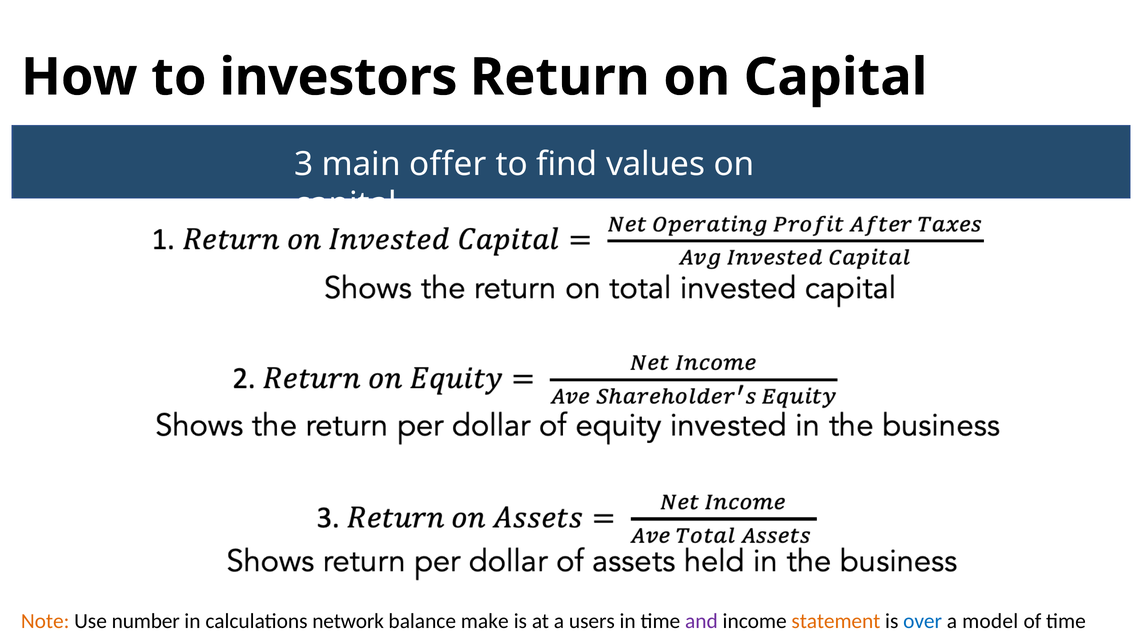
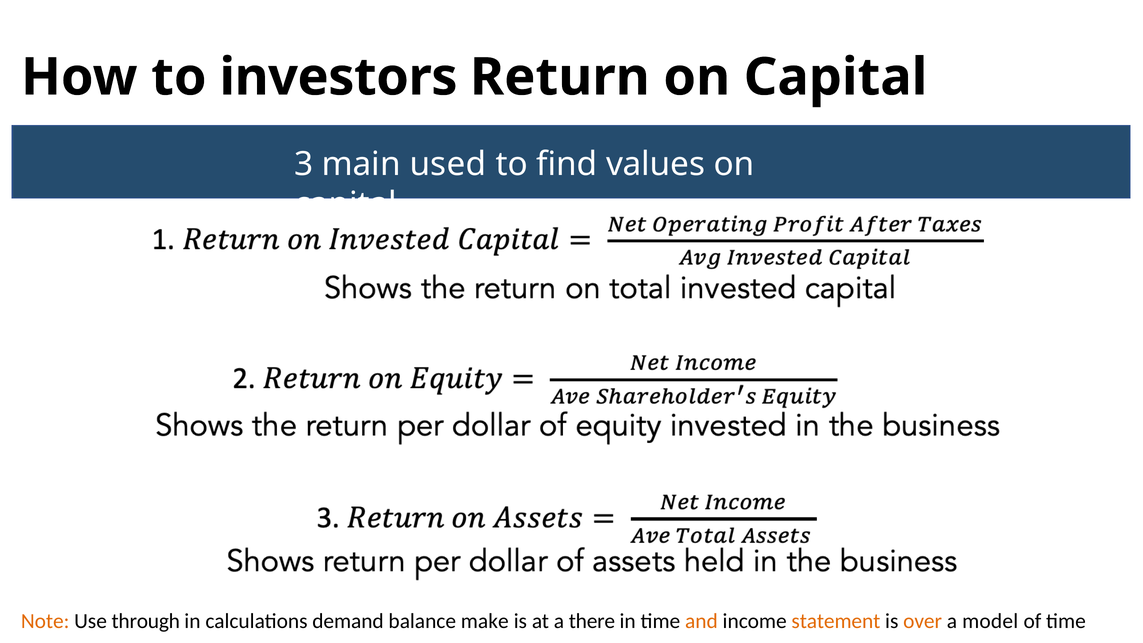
offer: offer -> used (448, 164)
number: number -> through (146, 621)
network: network -> demand (348, 621)
users: users -> there (592, 621)
and colour: purple -> orange (701, 621)
over colour: blue -> orange (923, 621)
